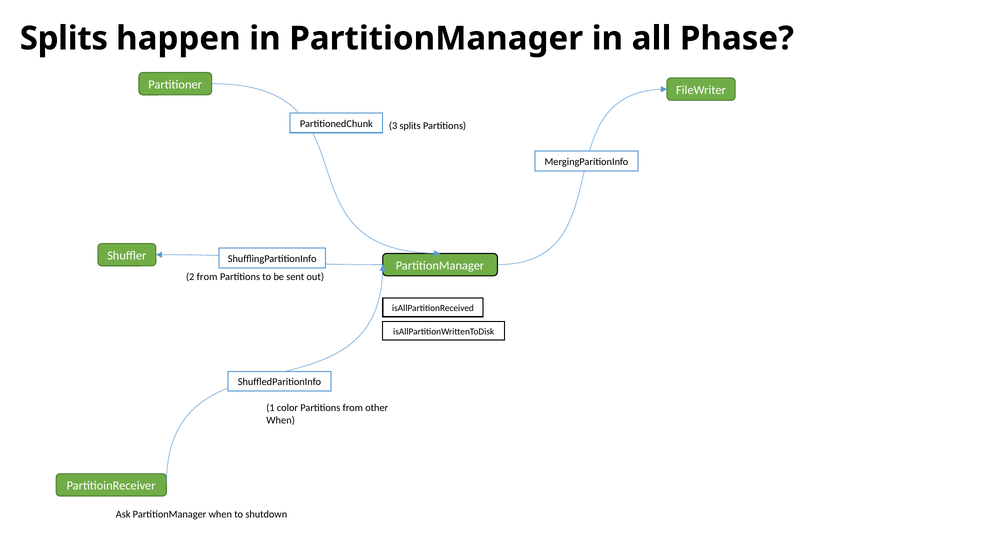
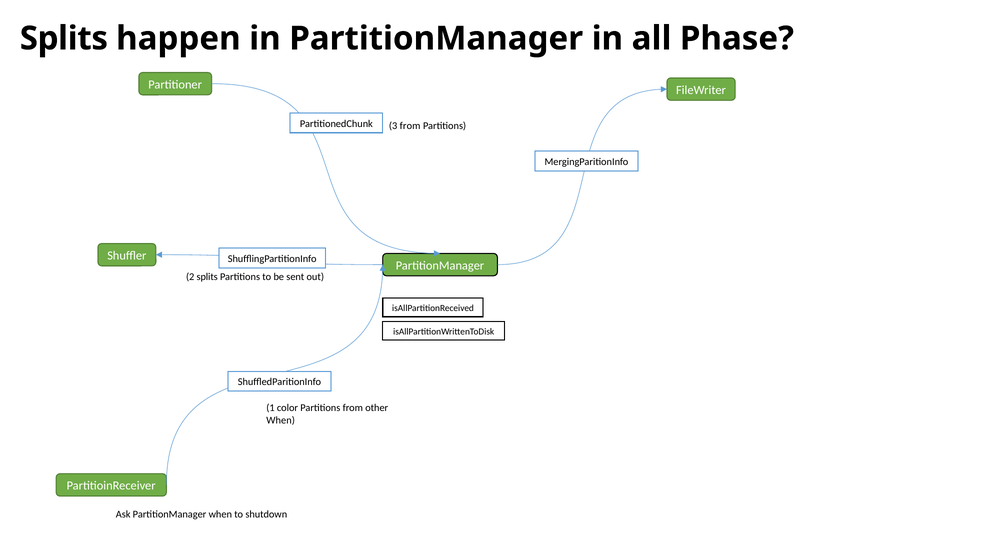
3 splits: splits -> from (410, 126)
2 from: from -> splits (207, 277)
